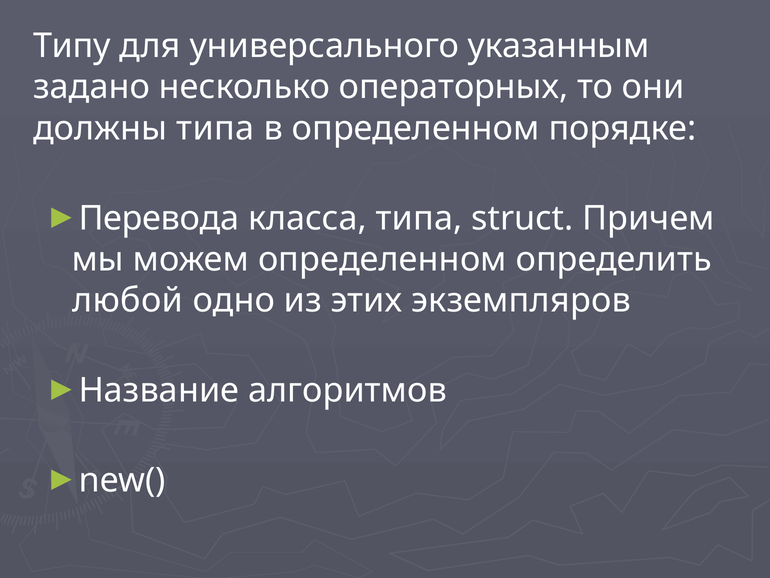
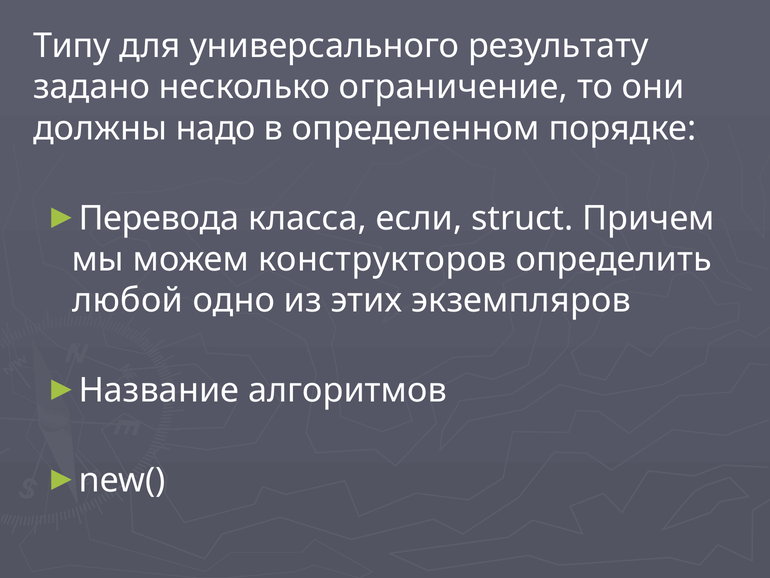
указанным: указанным -> результату (558, 46)
операторных: операторных -> ограничение (453, 87)
должны типа: типа -> надо (216, 128)
класса типа: типа -> если (419, 218)
можем определенном: определенном -> конструкторов (382, 259)
